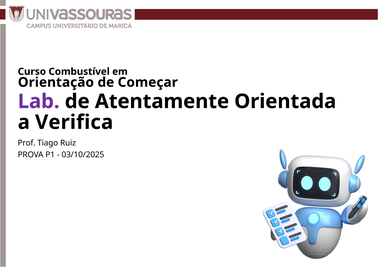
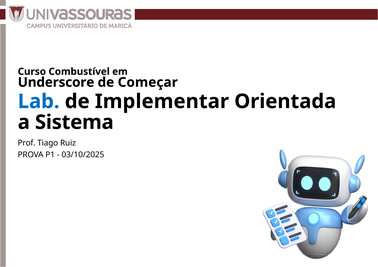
Orientação: Orientação -> Underscore (56, 82)
Lab colour: purple -> blue (39, 101)
Atentamente: Atentamente -> Implementar (162, 101)
Verifica: Verifica -> Sistema (74, 122)
